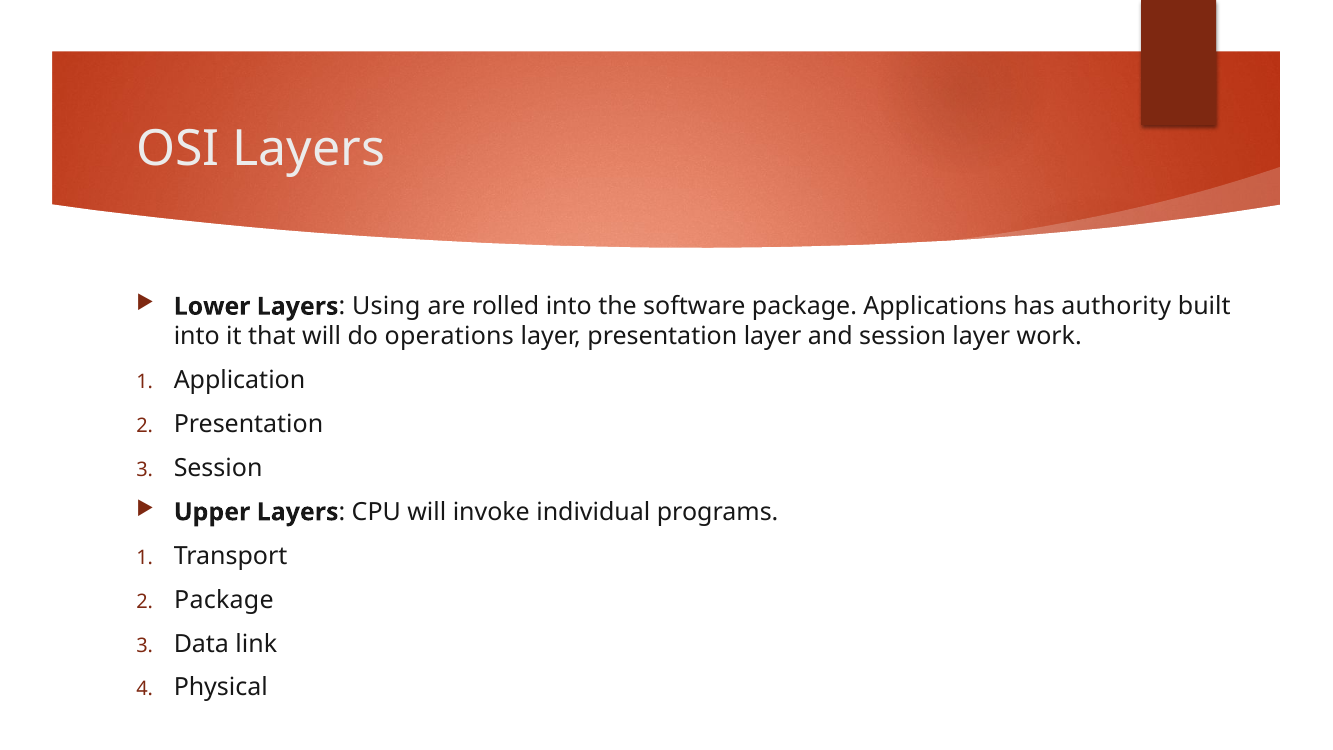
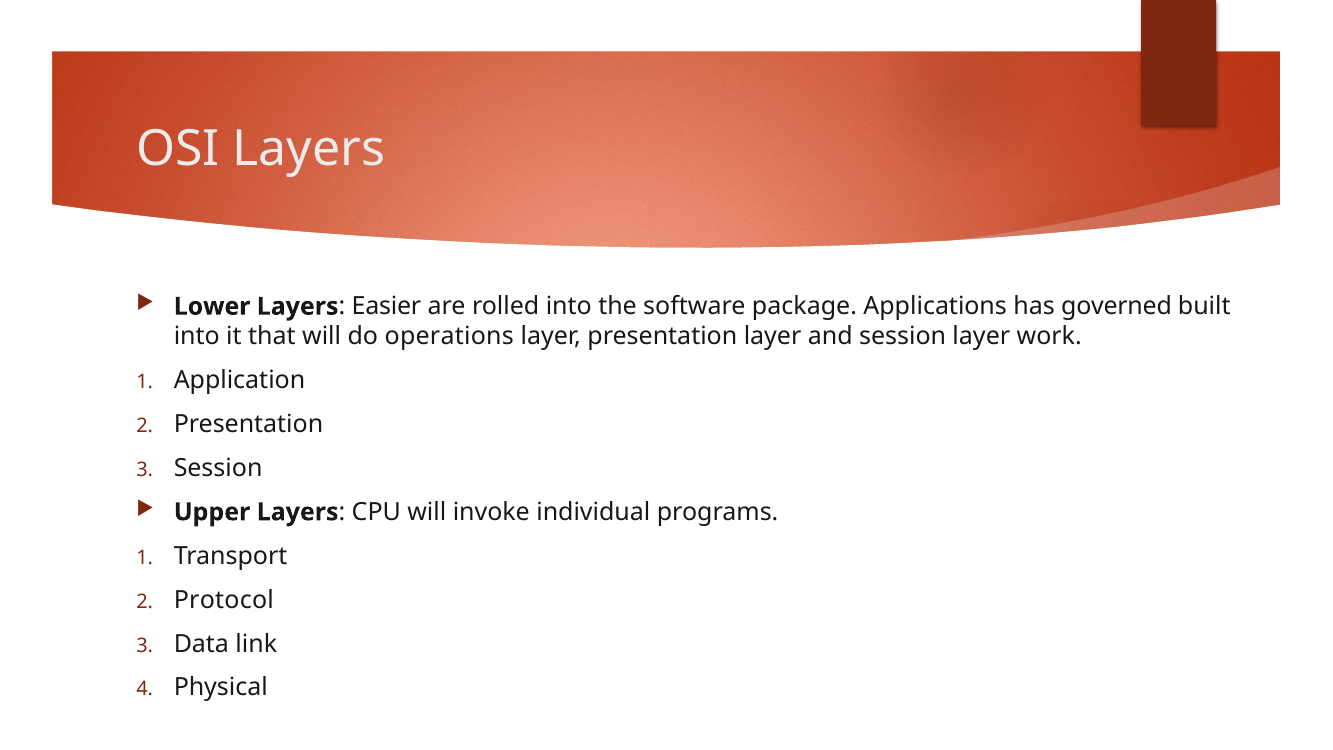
Using: Using -> Easier (387, 306)
authority: authority -> governed (1117, 306)
Package: Package -> Protocol (224, 600)
